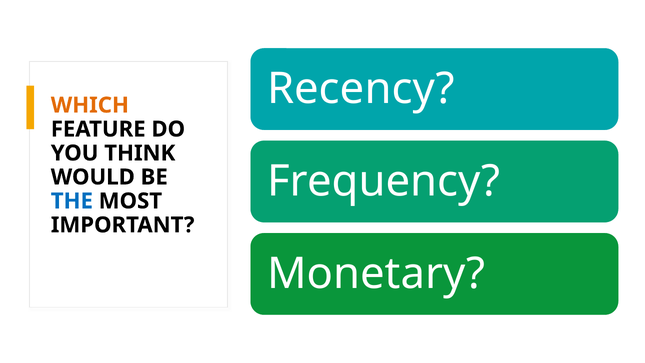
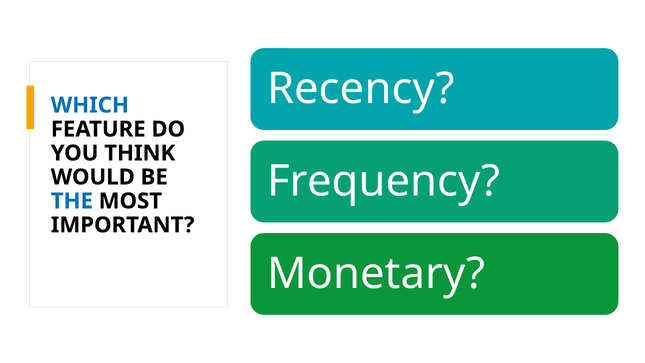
WHICH colour: orange -> blue (90, 105)
